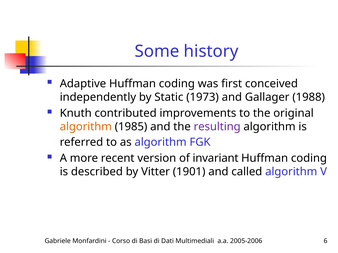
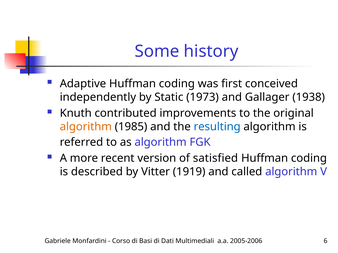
1988: 1988 -> 1938 (309, 97)
resulting colour: purple -> blue (217, 127)
invariant: invariant -> satisfied (215, 159)
1901: 1901 -> 1919 (189, 172)
